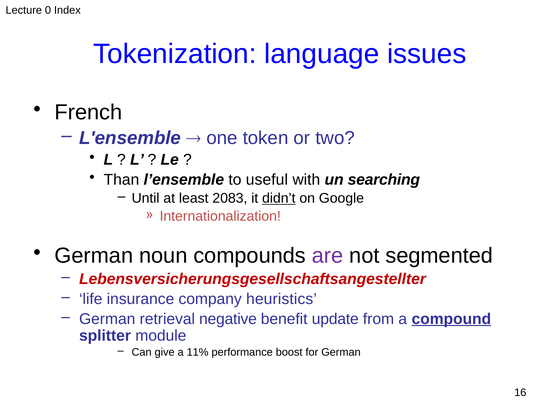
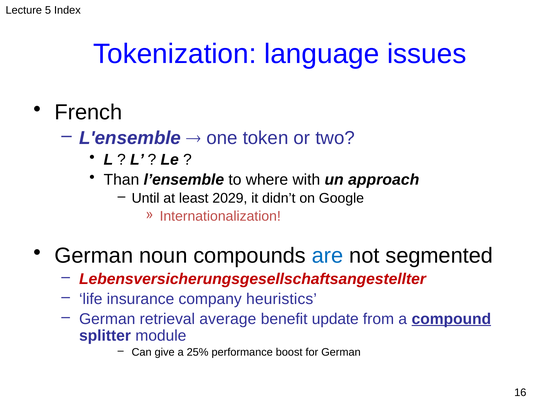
0: 0 -> 5 (48, 10)
useful: useful -> where (267, 180)
searching: searching -> approach (384, 180)
2083: 2083 -> 2029 (230, 198)
didn’t underline: present -> none (279, 198)
are colour: purple -> blue (328, 256)
negative: negative -> average (228, 319)
11%: 11% -> 25% (198, 352)
